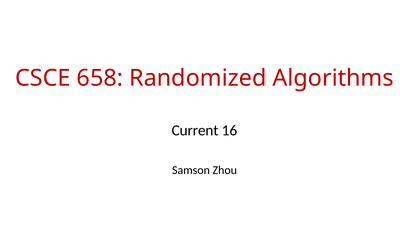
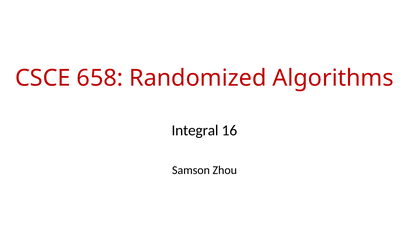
Current: Current -> Integral (195, 131)
